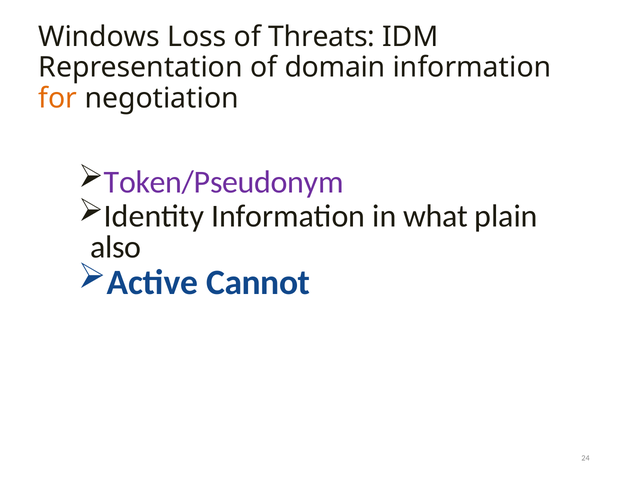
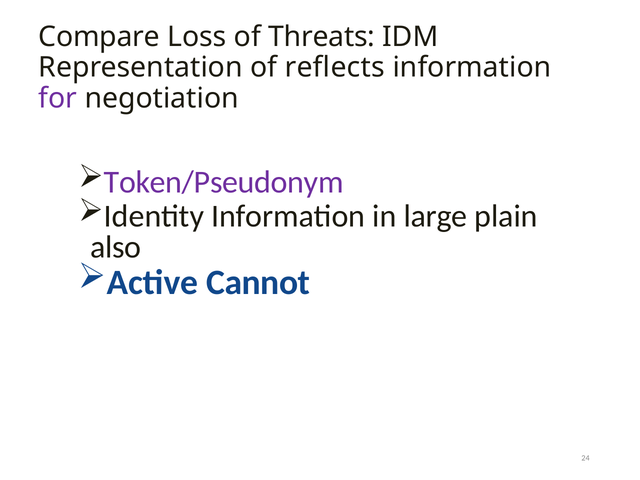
Windows: Windows -> Compare (99, 37)
domain: domain -> reflects (335, 68)
for colour: orange -> purple (58, 98)
what: what -> large (436, 216)
